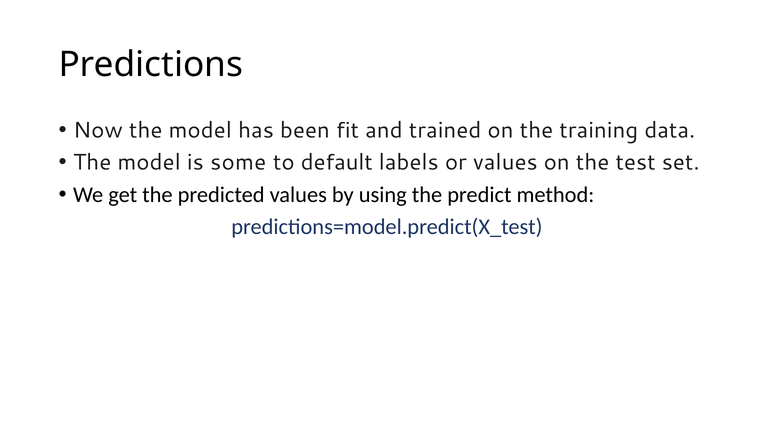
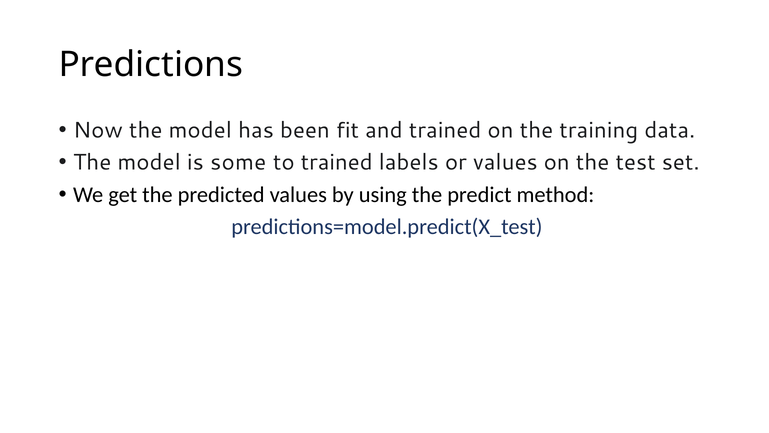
to default: default -> trained (337, 162)
